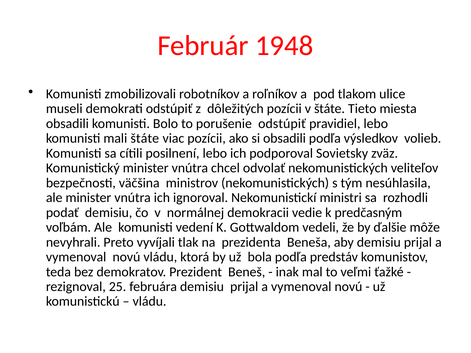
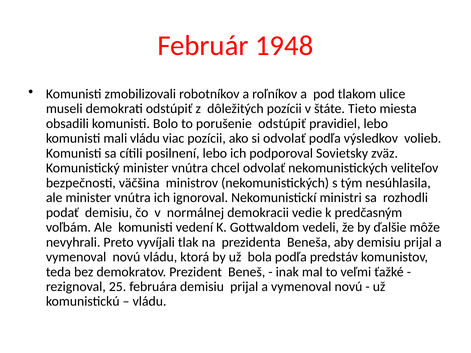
mali štáte: štáte -> vládu (145, 138)
si obsadili: obsadili -> odvolať (284, 138)
